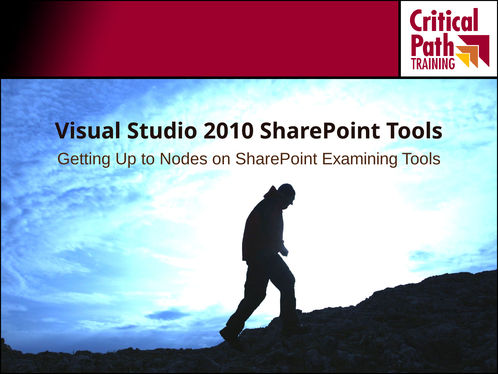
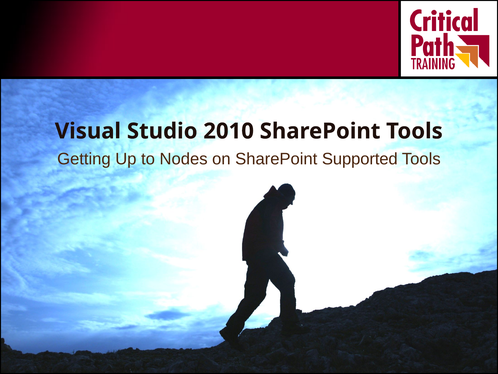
Examining: Examining -> Supported (360, 159)
